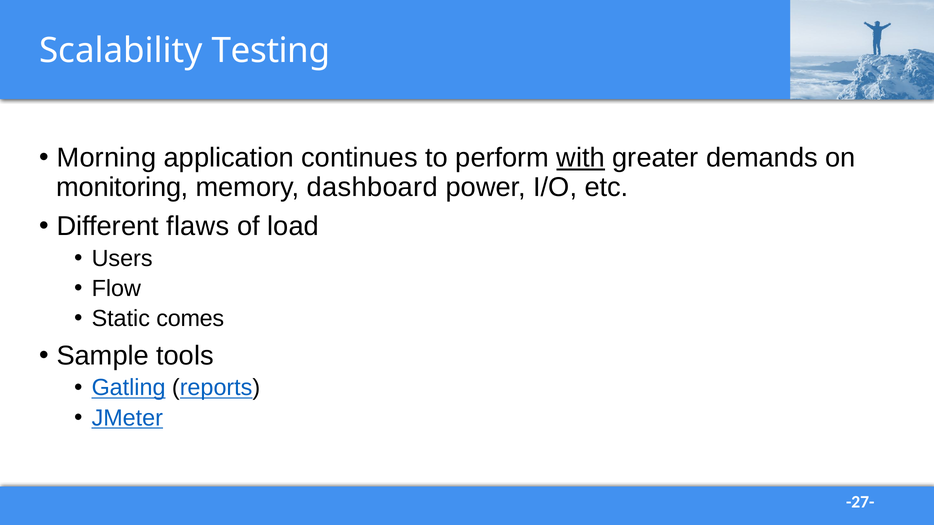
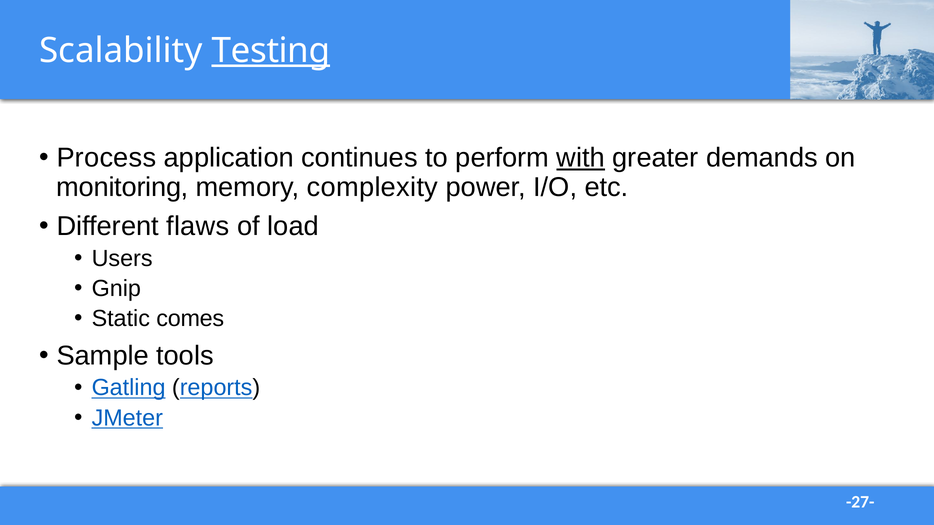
Testing underline: none -> present (271, 51)
Morning: Morning -> Process (106, 158)
dashboard: dashboard -> complexity (372, 187)
Flow: Flow -> Gnip (116, 289)
